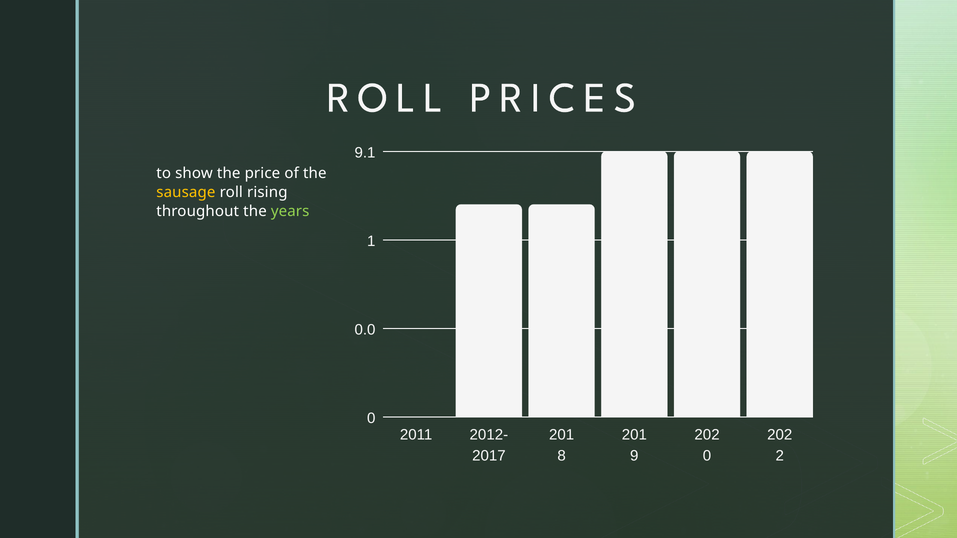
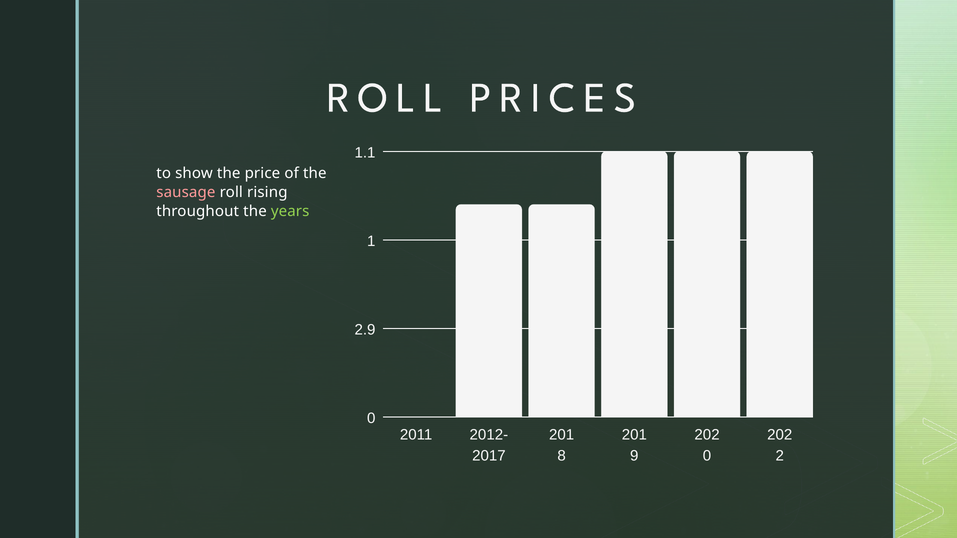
9.1: 9.1 -> 1.1 (365, 153)
sausage colour: yellow -> pink (186, 192)
0.0: 0.0 -> 2.9 (365, 330)
